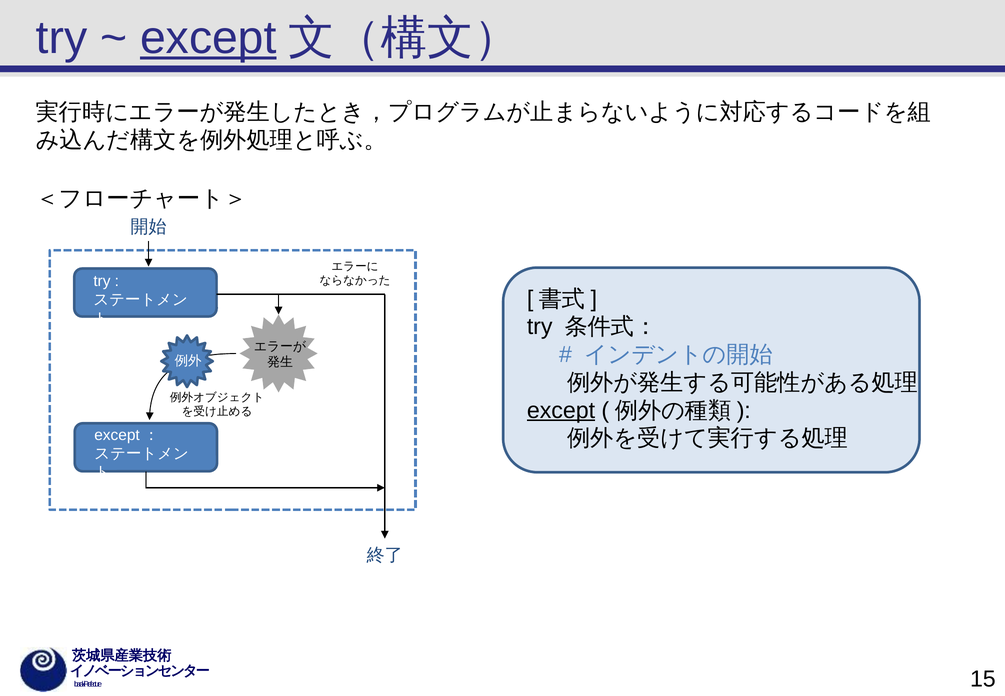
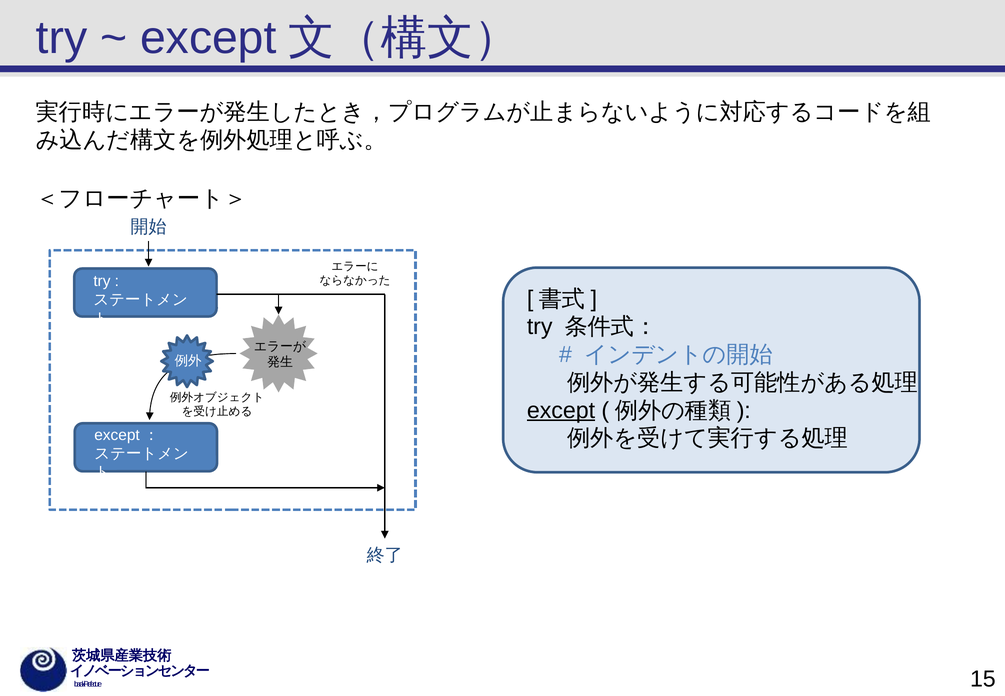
except underline: present -> none (208, 38)
